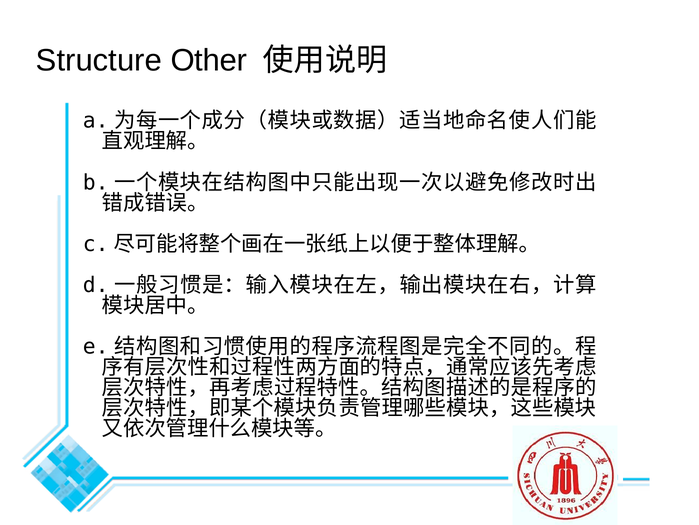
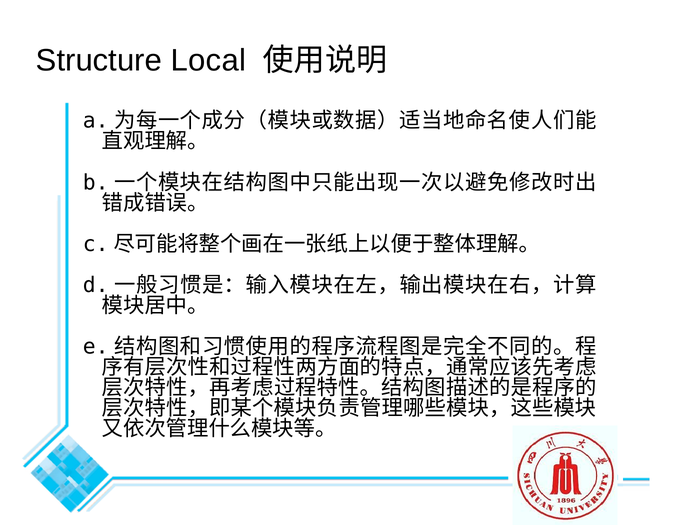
Other: Other -> Local (208, 60)
